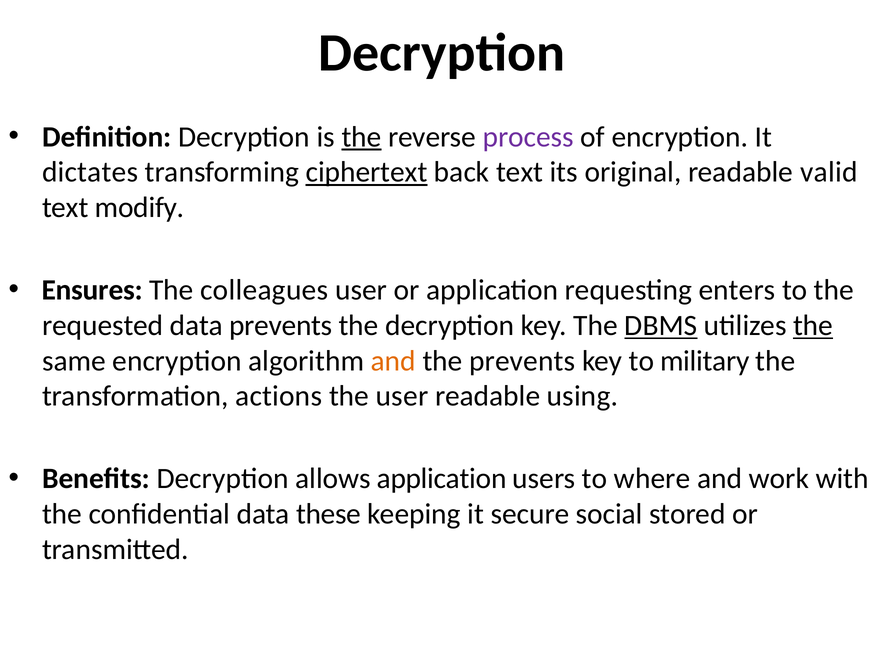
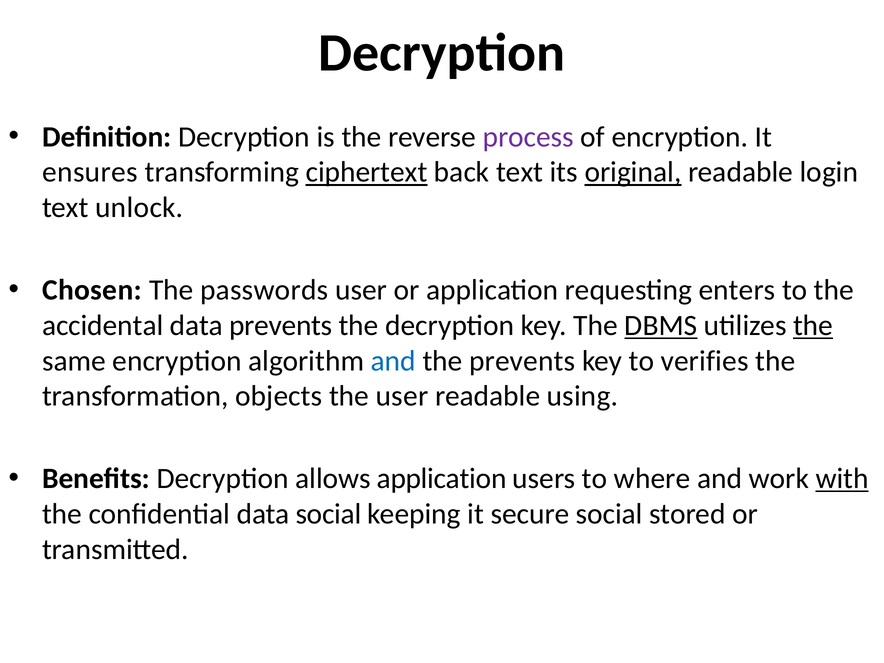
the underline: present -> none (361, 137)
dictates: dictates -> ensures (90, 172)
original underline: none -> present (633, 172)
valid: valid -> login (829, 172)
modify: modify -> unlock (139, 208)
Ensures: Ensures -> Chosen (92, 290)
colleagues: colleagues -> passwords (264, 290)
requested: requested -> accidental (103, 325)
and colour: orange -> blue (393, 361)
military: military -> verifies (705, 361)
actions: actions -> objects (279, 396)
with underline: none -> present (842, 479)
data these: these -> social (329, 514)
